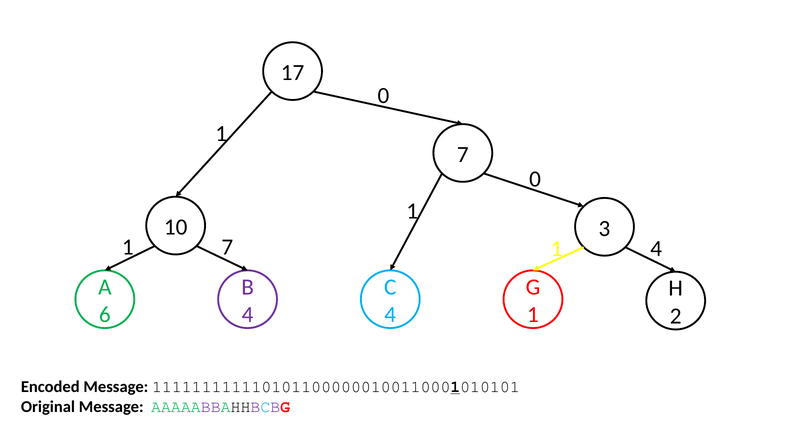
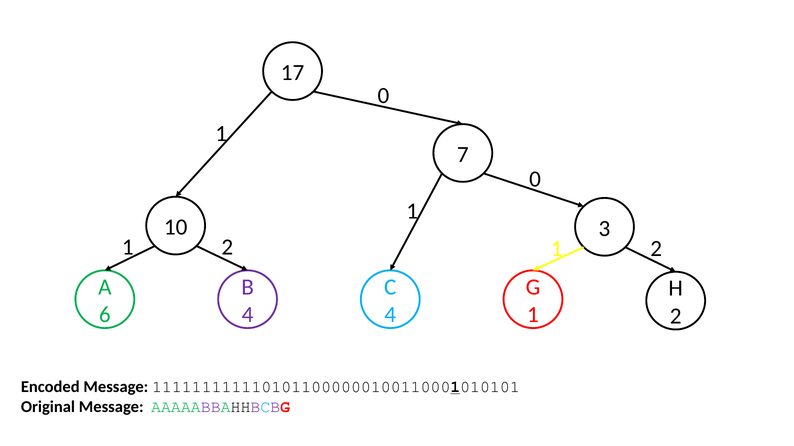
7: 7 -> 2 (227, 248)
4: 4 -> 2 (656, 249)
